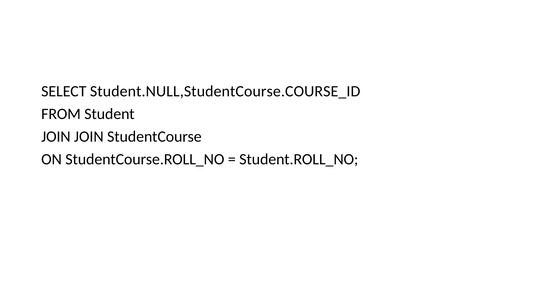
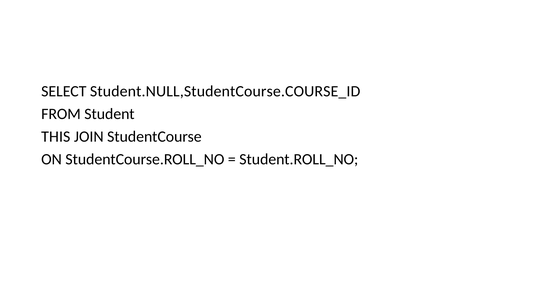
JOIN: JOIN -> THIS (56, 137)
